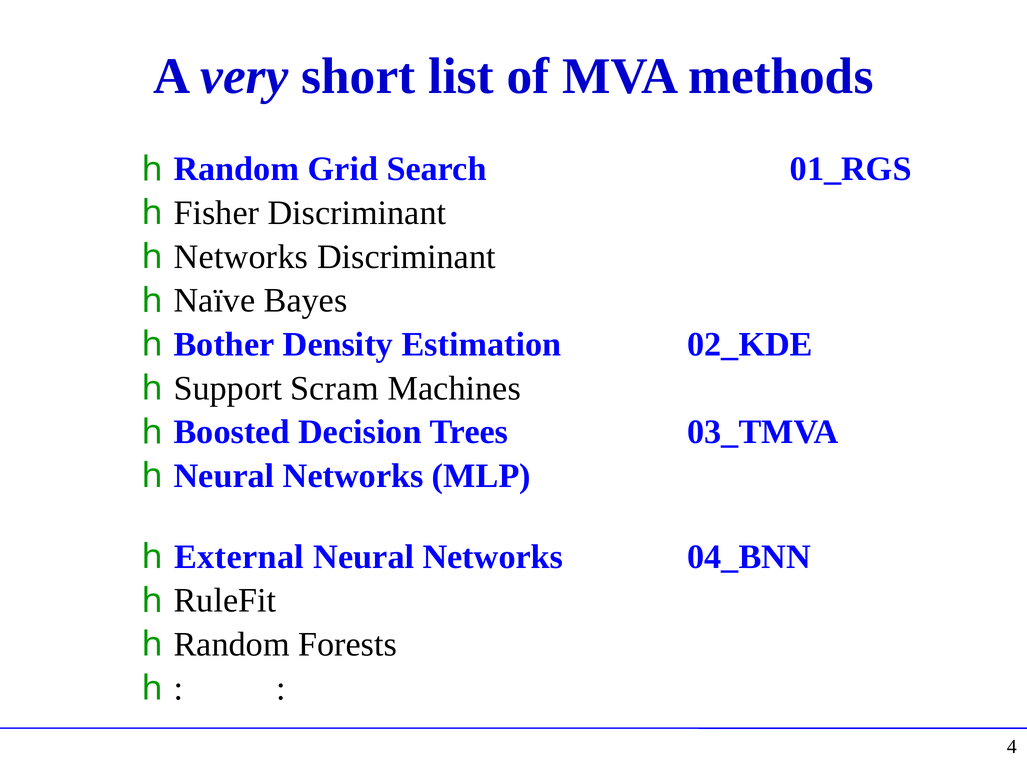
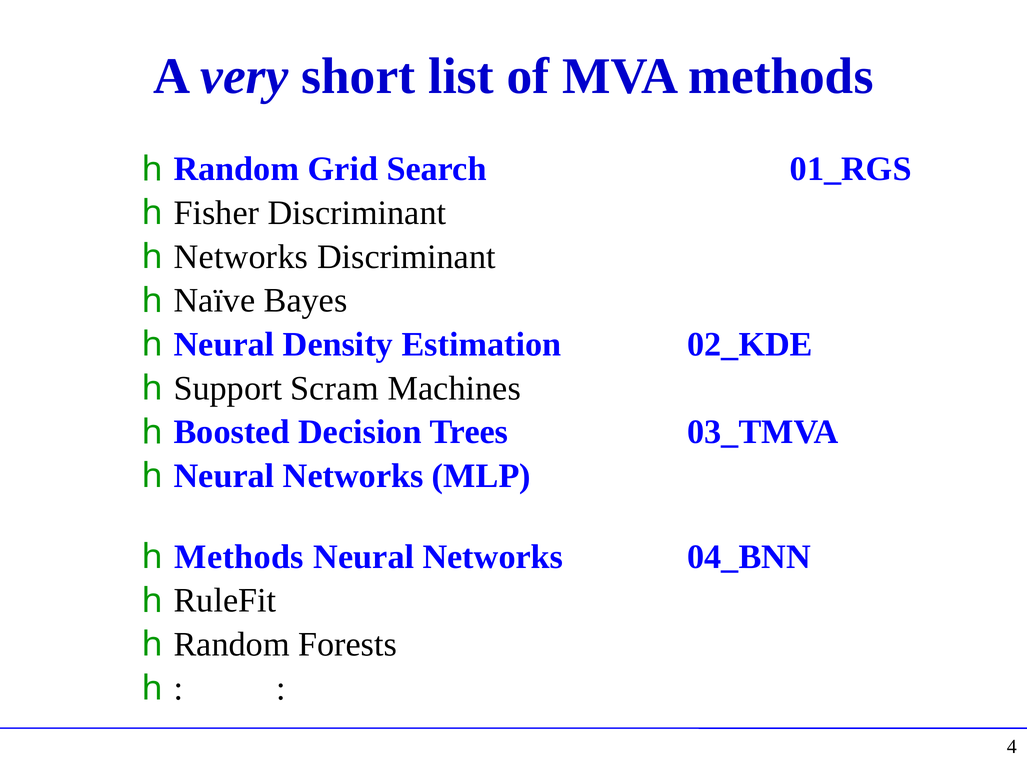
Bother: Bother -> Neural (224, 344)
External: External -> Methods (239, 556)
